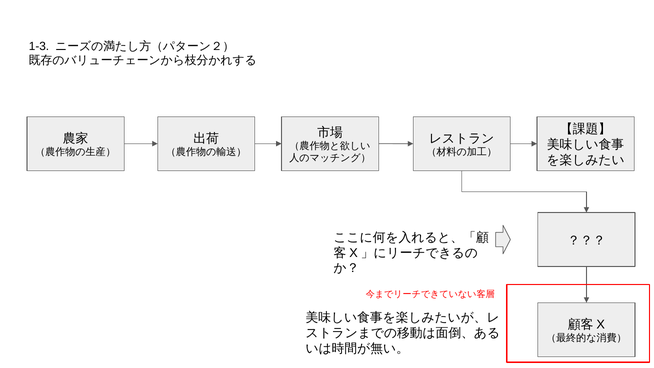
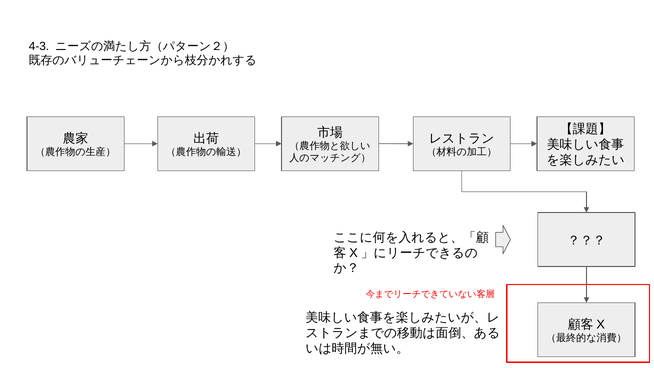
1-3: 1-3 -> 4-3 (39, 46)
